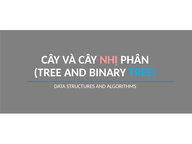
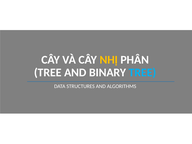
NHỊ colour: pink -> yellow (109, 60)
